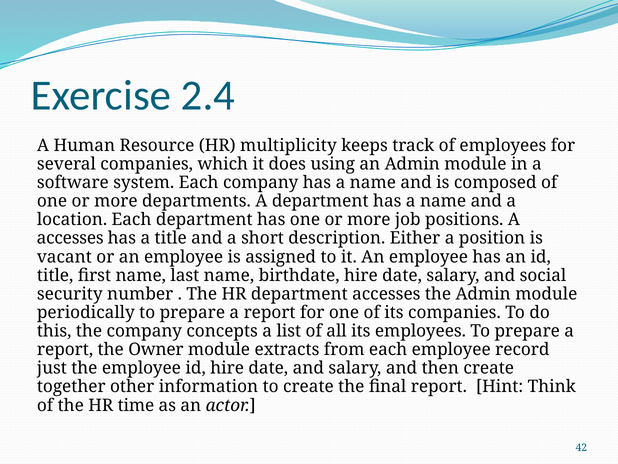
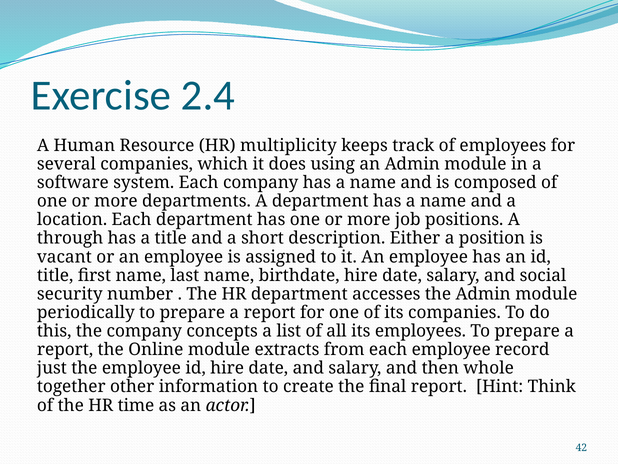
accesses: accesses -> through (70, 238)
Owner: Owner -> Online (156, 349)
then create: create -> whole (489, 368)
